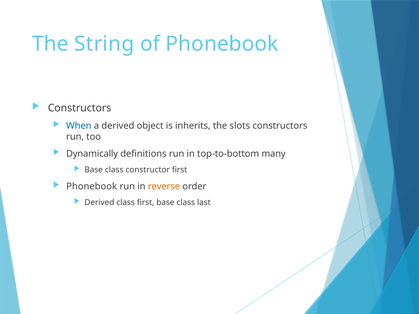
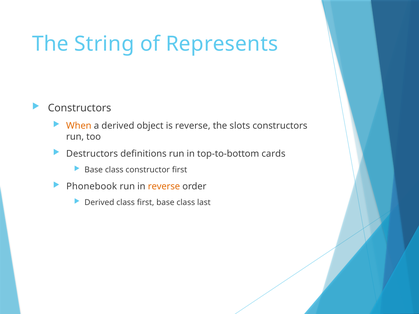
of Phonebook: Phonebook -> Represents (222, 44)
When colour: blue -> orange (79, 126)
is inherits: inherits -> reverse (193, 126)
Dynamically: Dynamically -> Destructors (92, 154)
many: many -> cards (274, 154)
